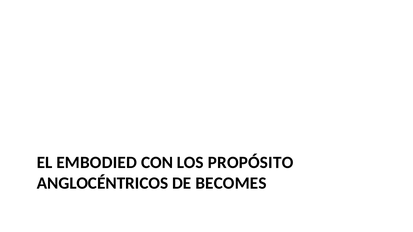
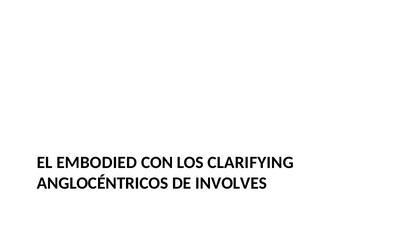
PROPÓSITO: PROPÓSITO -> CLARIFYING (251, 163)
BECOMES: BECOMES -> INVOLVES (231, 184)
